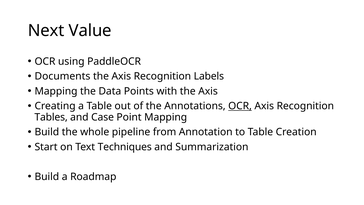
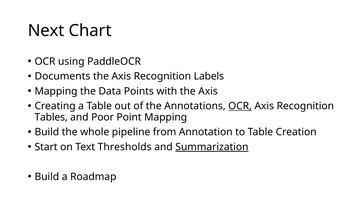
Value: Value -> Chart (90, 31)
Case: Case -> Poor (103, 117)
Techniques: Techniques -> Thresholds (125, 147)
Summarization underline: none -> present (212, 147)
